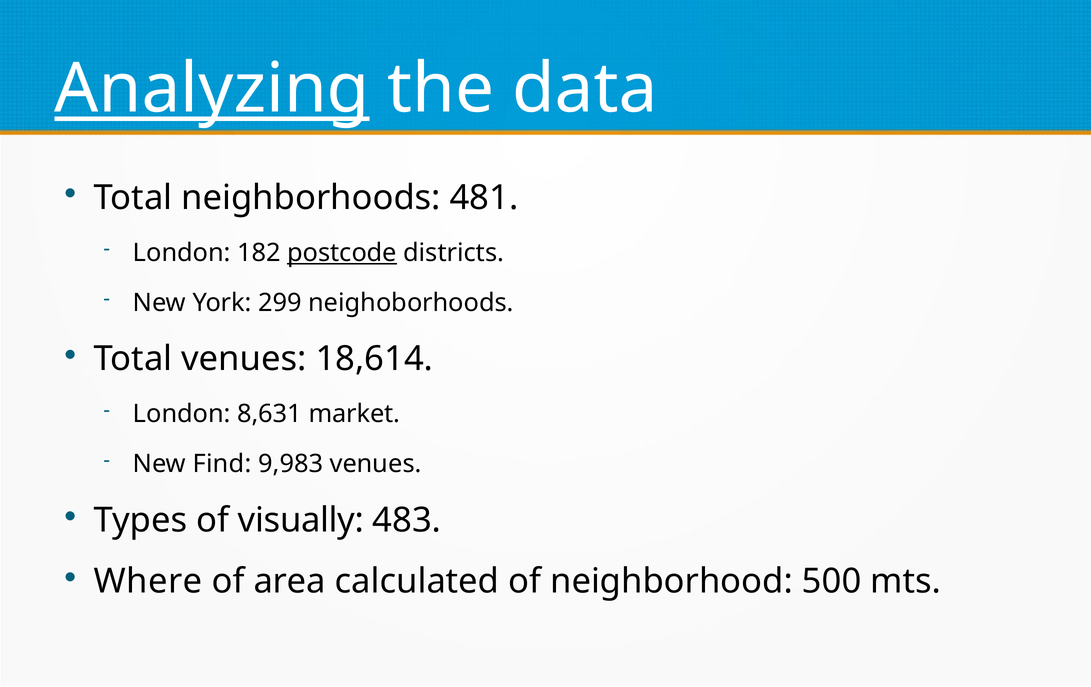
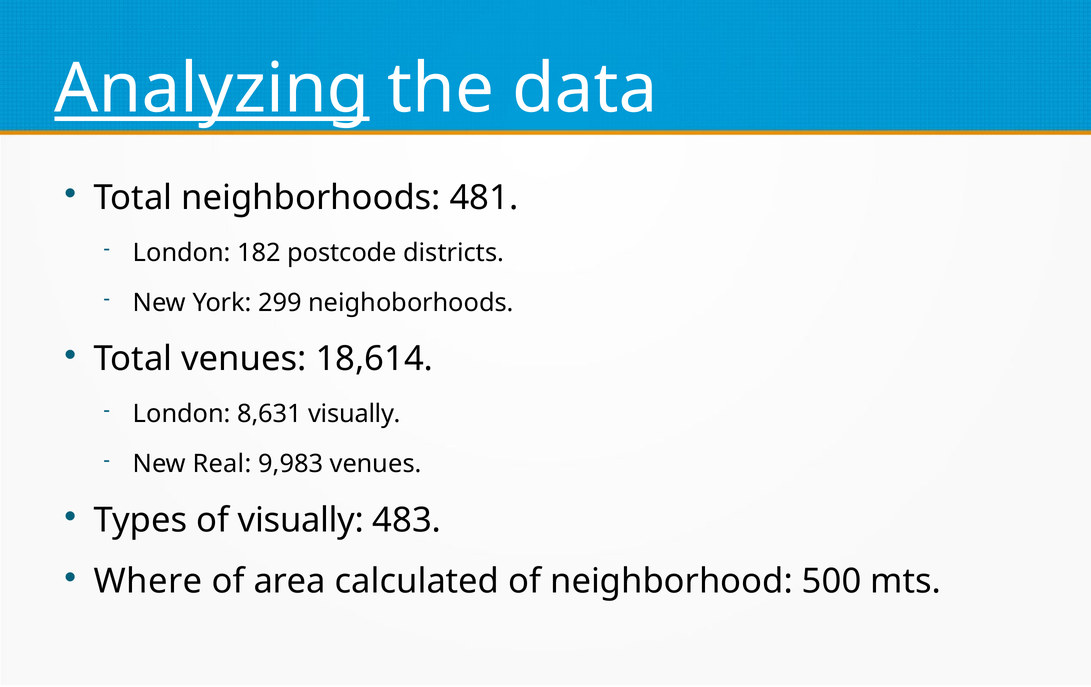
postcode underline: present -> none (342, 253)
8,631 market: market -> visually (354, 414)
Find: Find -> Real (222, 464)
